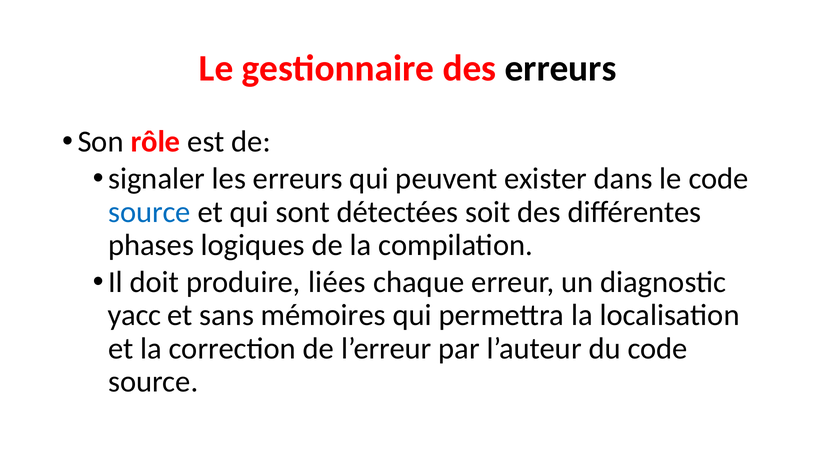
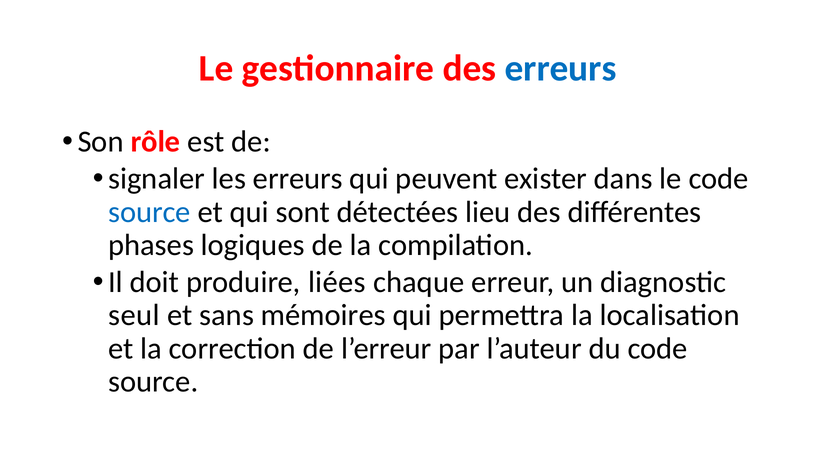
erreurs colour: black -> blue (561, 69)
soit: soit -> lieu (488, 212)
yacc: yacc -> seul (134, 315)
